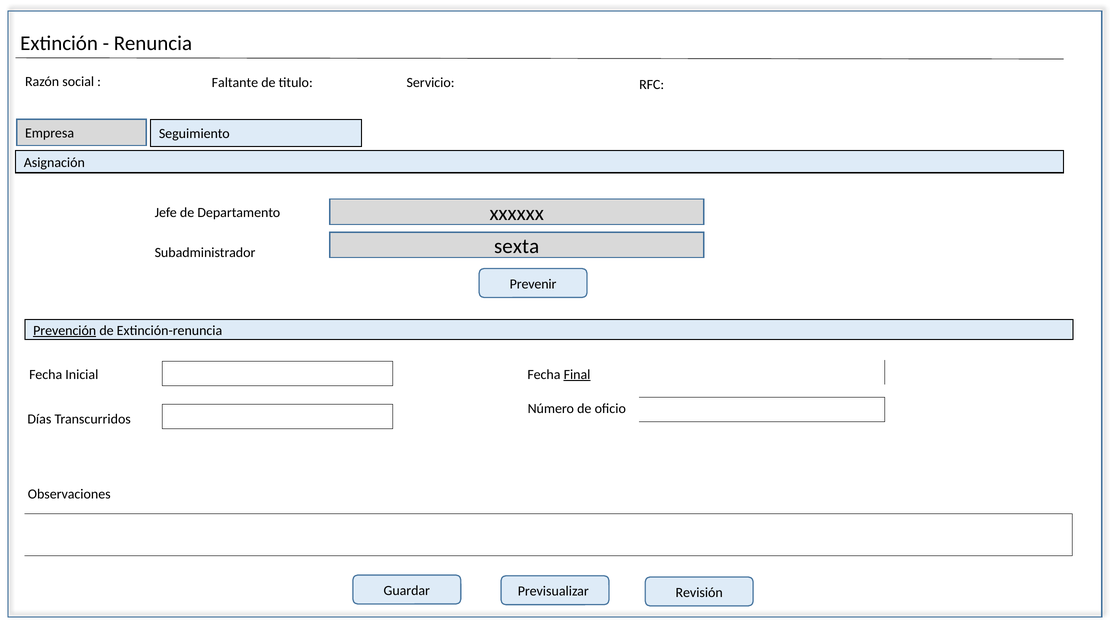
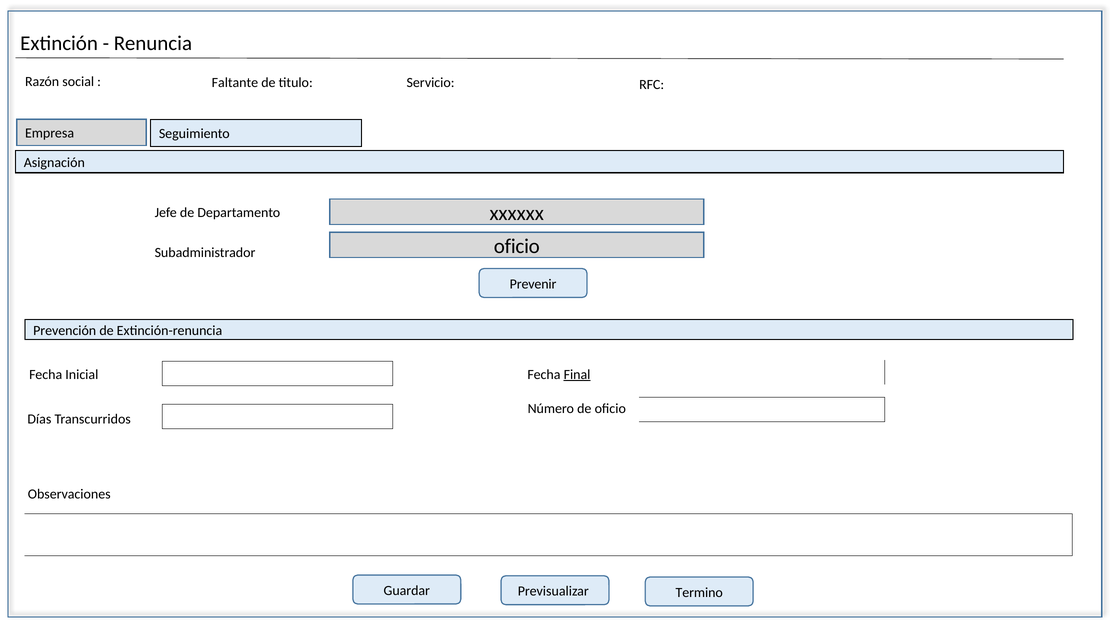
sexta: sexta -> oficio (517, 247)
Prevención underline: present -> none (65, 331)
Revisión: Revisión -> Termino (699, 593)
